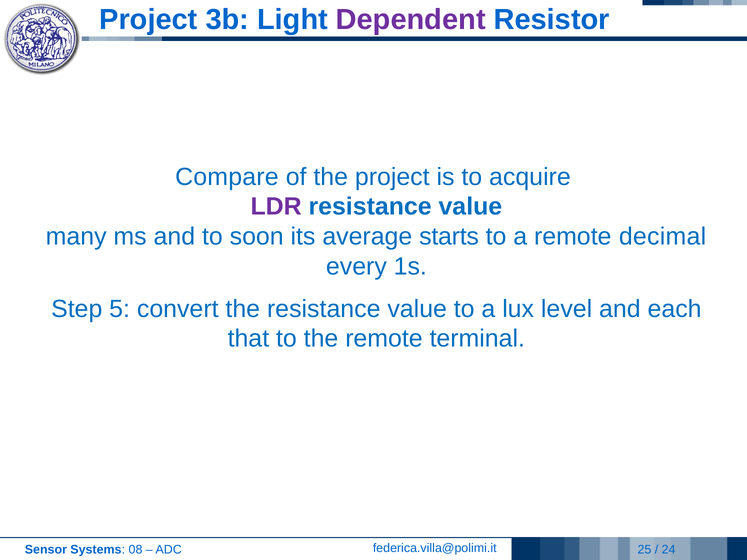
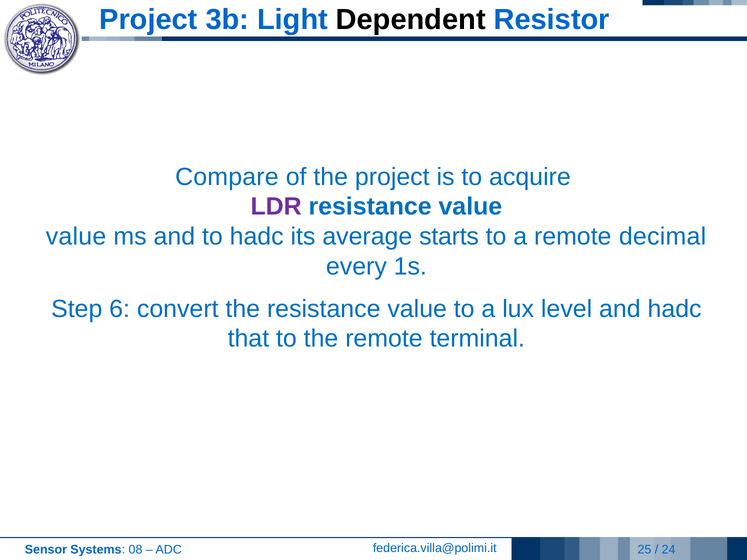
Dependent colour: purple -> black (411, 20)
many: many -> value (76, 237)
to soon: soon -> hadc (257, 237)
5: 5 -> 6 (120, 309)
and each: each -> hadc (675, 309)
